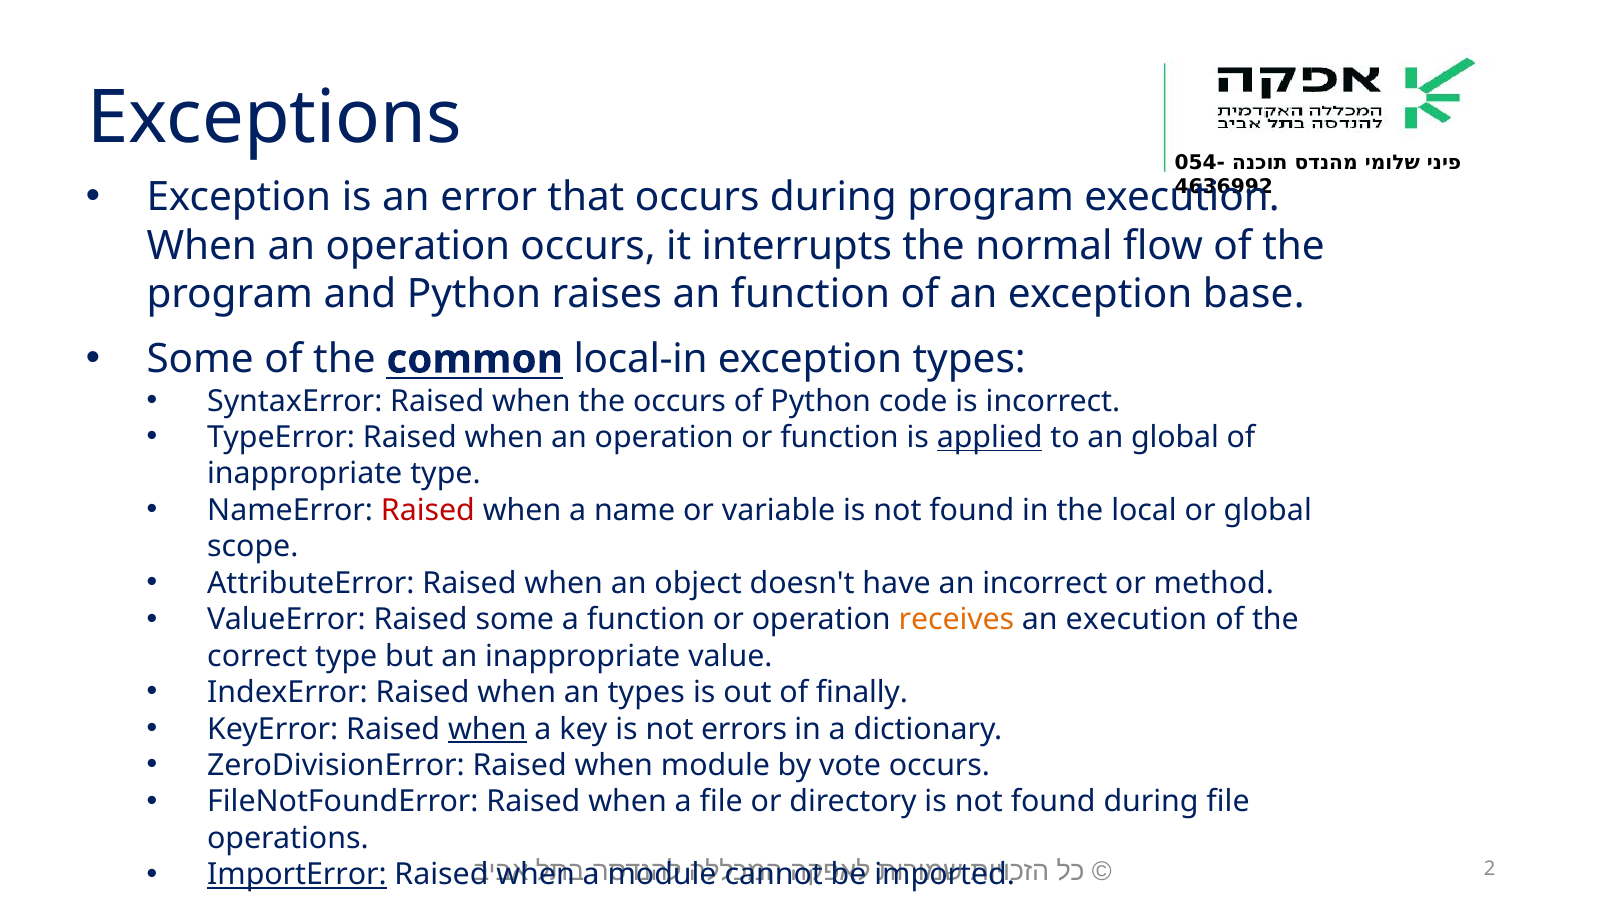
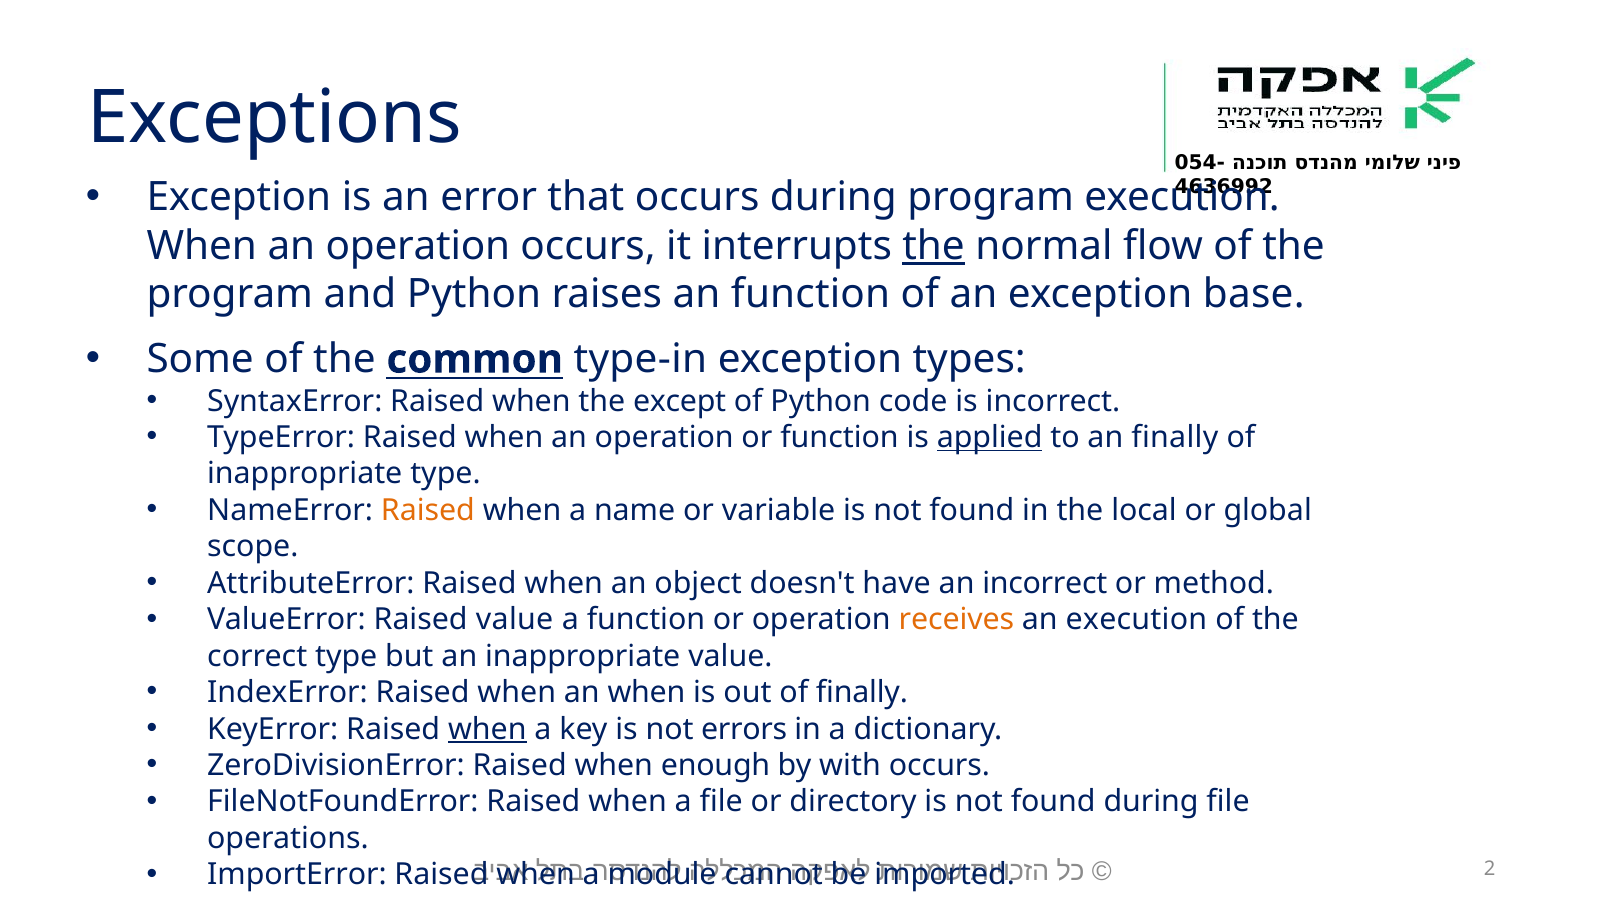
the underline: none -> present (934, 246)
local-in: local-in -> type-in (640, 359)
the occurs: occurs -> except (680, 401)
an global: global -> finally (1175, 437)
Raised colour: red -> orange (428, 510)
Raised some: some -> value (515, 619)
an types: types -> when (646, 692)
when module: module -> enough (716, 765)
vote: vote -> with (850, 765)
ImportError underline: present -> none (297, 874)
